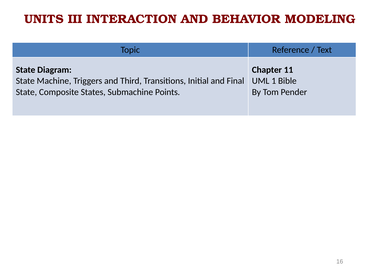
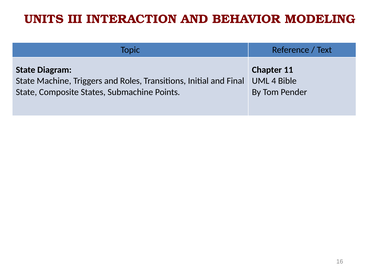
Third: Third -> Roles (131, 81)
1: 1 -> 4 (274, 81)
